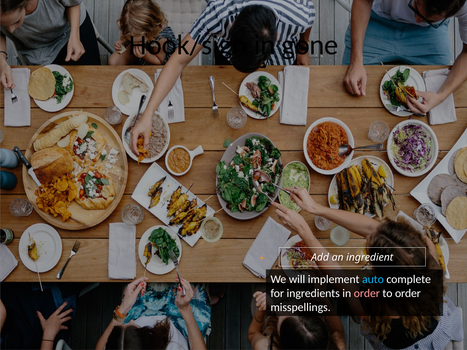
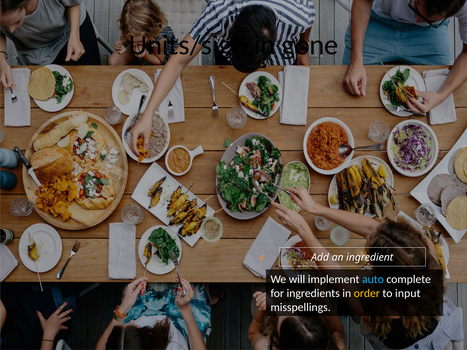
Hook/sign: Hook/sign -> Units/sign (188, 45)
order colour: pink -> yellow (367, 294)
to order: order -> input (408, 294)
